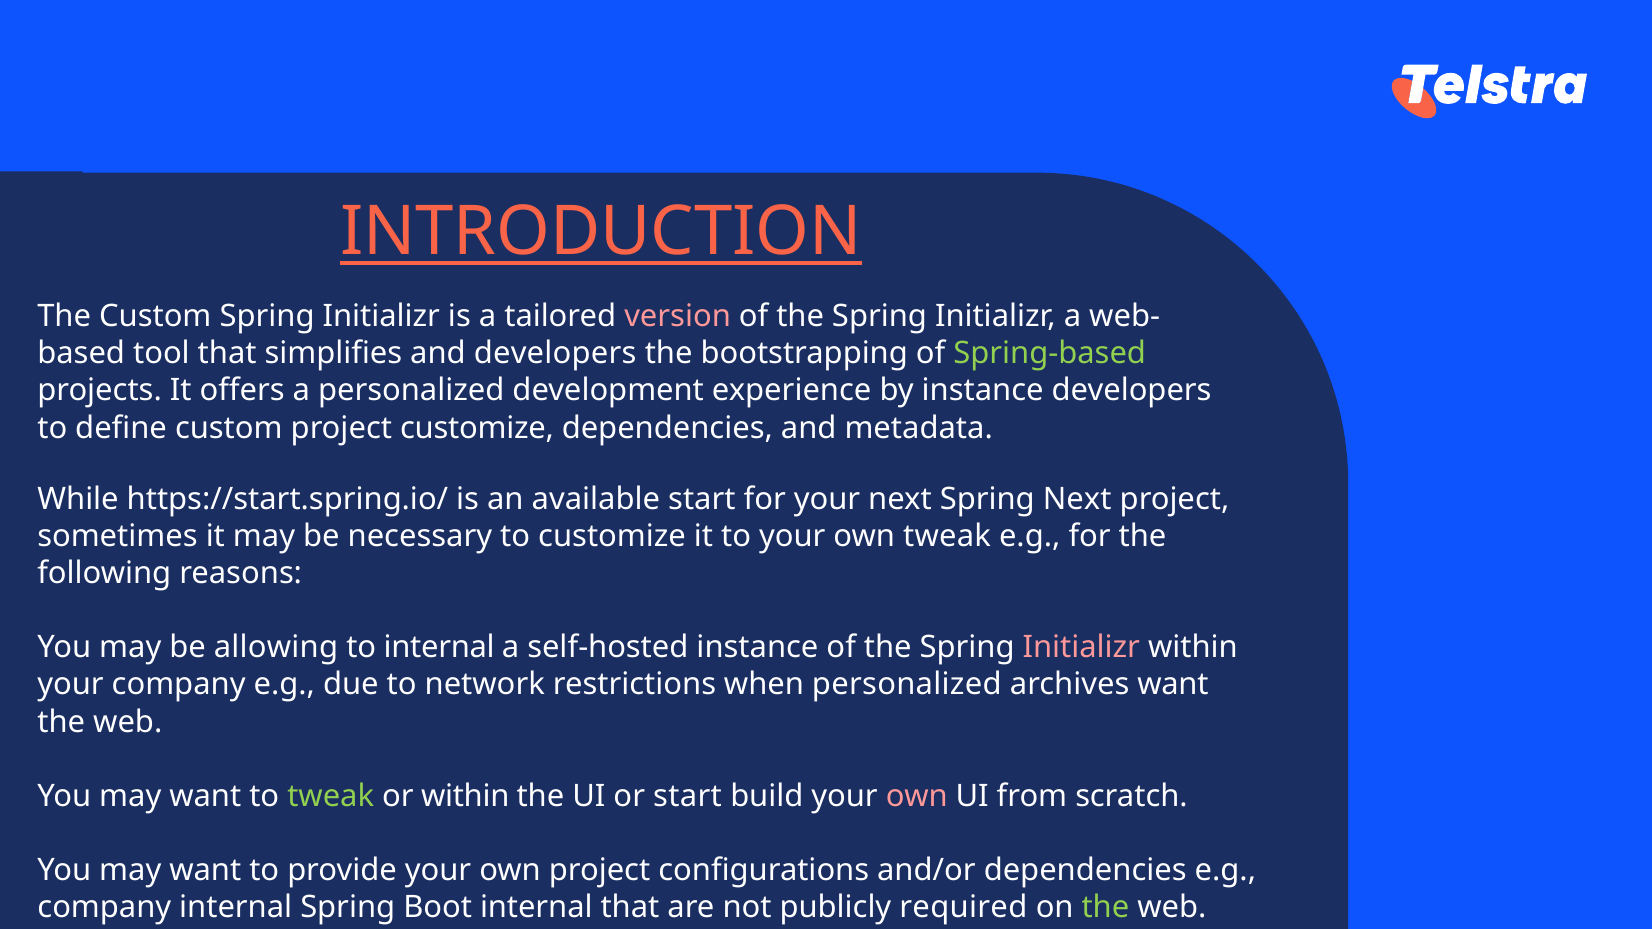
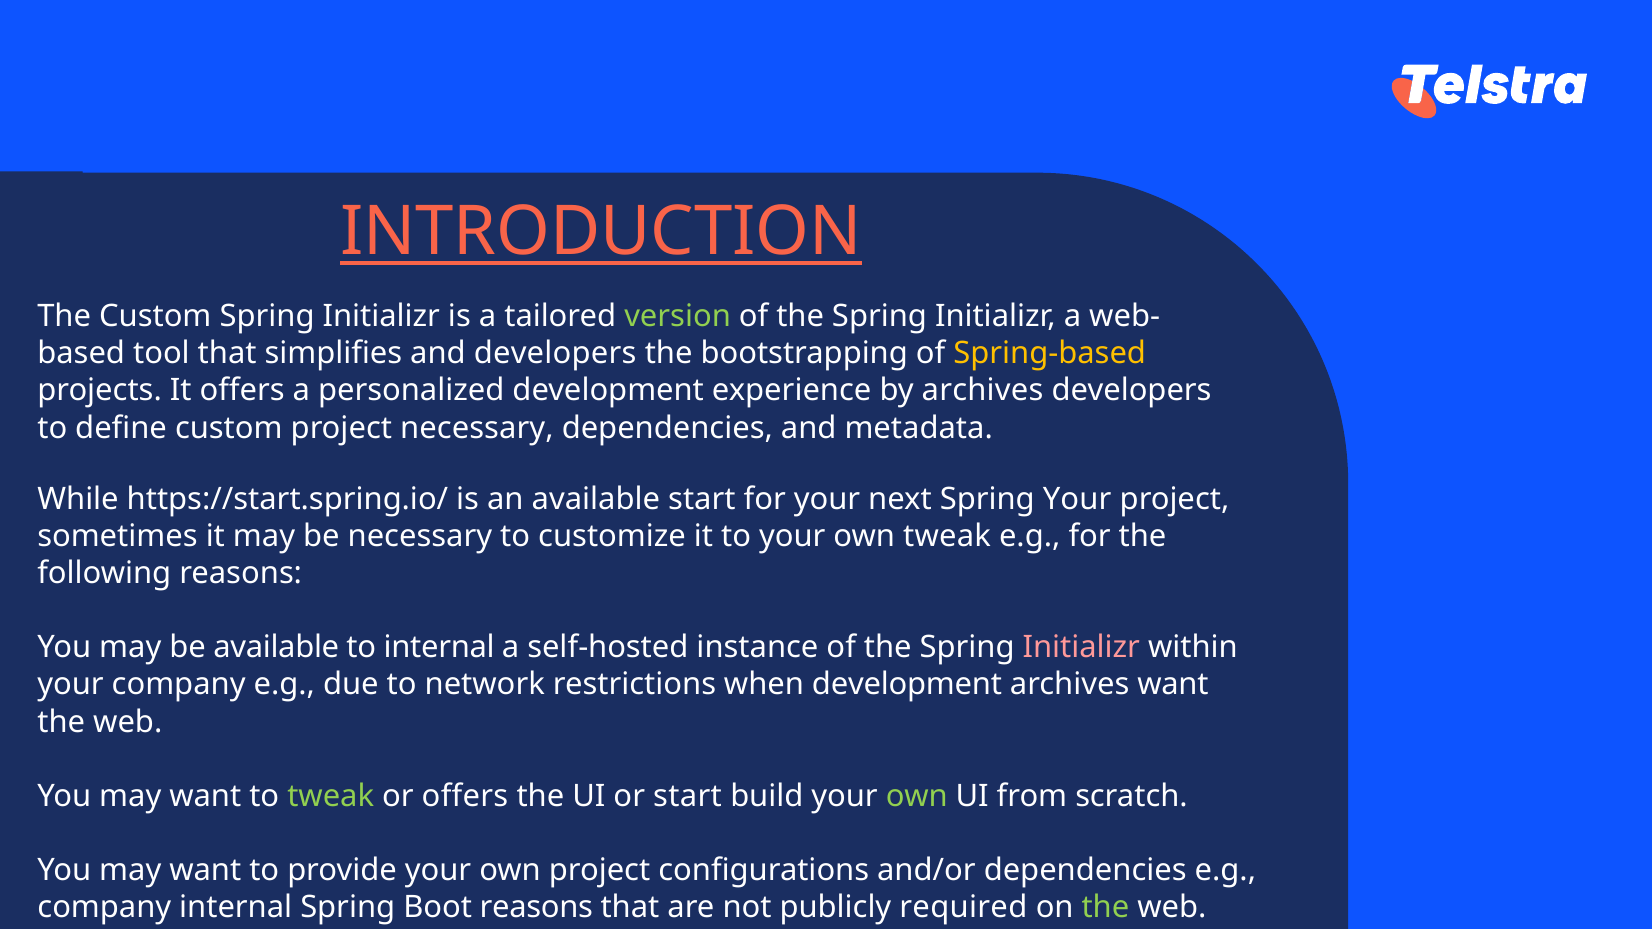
version colour: pink -> light green (678, 316)
Spring-based colour: light green -> yellow (1050, 354)
by instance: instance -> archives (983, 391)
project customize: customize -> necessary (477, 428)
Spring Next: Next -> Your (1077, 499)
be allowing: allowing -> available (276, 648)
when personalized: personalized -> development (907, 685)
or within: within -> offers (465, 796)
own colour: pink -> light green (917, 796)
Boot internal: internal -> reasons (536, 908)
